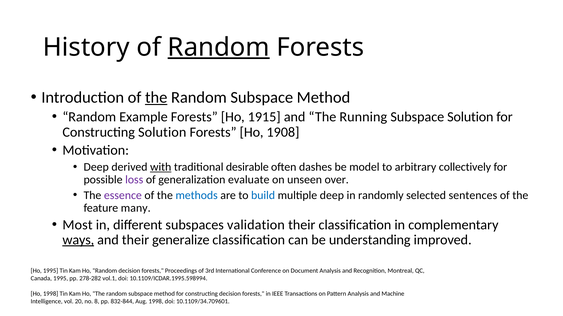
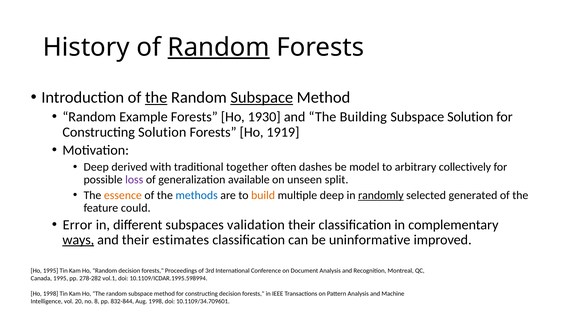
Subspace underline: none -> present (262, 98)
1915: 1915 -> 1930 (264, 117)
Running: Running -> Building (363, 117)
1908: 1908 -> 1919 (283, 132)
with underline: present -> none (161, 167)
desirable: desirable -> together (247, 167)
evaluate: evaluate -> available (249, 180)
over: over -> split (337, 180)
essence colour: purple -> orange (123, 196)
build colour: blue -> orange (263, 196)
randomly underline: none -> present (381, 196)
sentences: sentences -> generated (473, 196)
many: many -> could (136, 208)
Most: Most -> Error (78, 225)
generalize: generalize -> estimates (181, 240)
understanding: understanding -> uninformative (370, 240)
